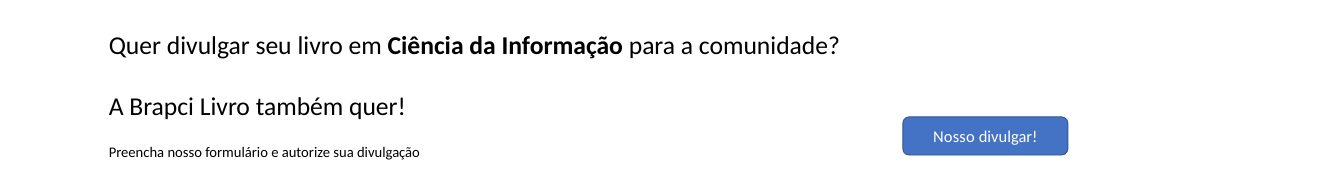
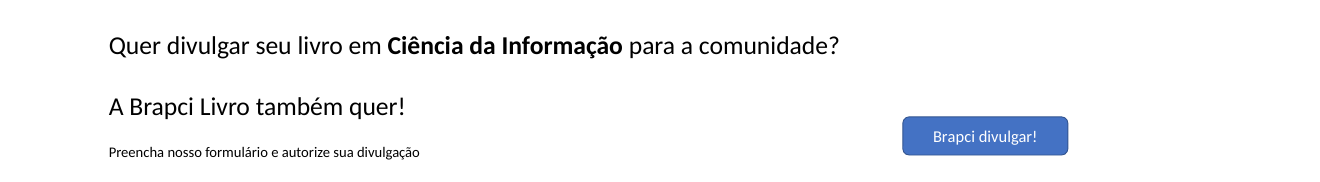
Nosso: Nosso -> Brapci (954, 137)
